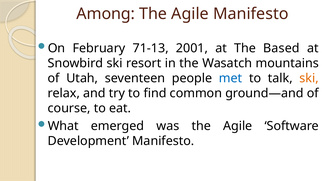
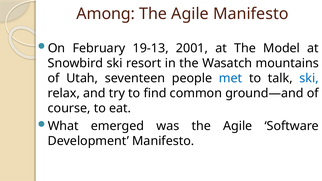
71-13: 71-13 -> 19-13 (151, 48)
Based: Based -> Model (282, 48)
ski colour: orange -> blue (309, 78)
